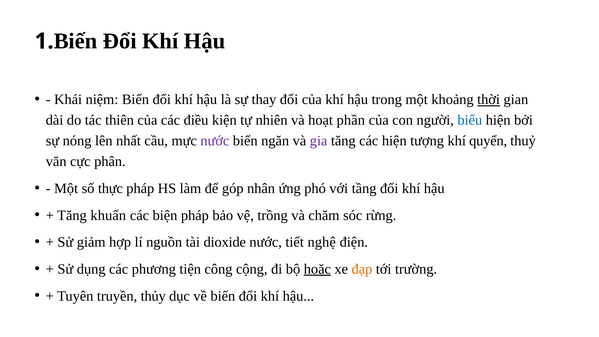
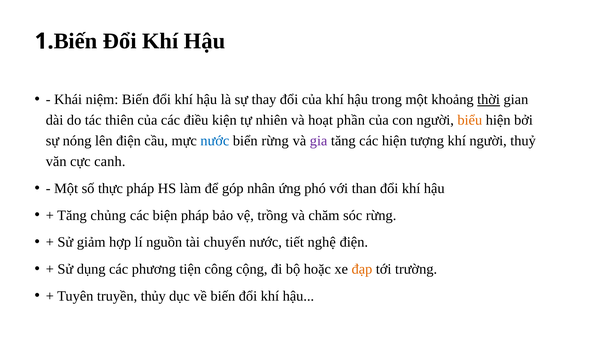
biểu colour: blue -> orange (470, 120)
lên nhất: nhất -> điện (128, 141)
nước colour: purple -> blue (215, 141)
biển ngăn: ngăn -> rừng (275, 141)
khí quyển: quyển -> người (488, 141)
phân: phân -> canh (110, 161)
tầng: tầng -> than (364, 188)
khuẩn: khuẩn -> chủng (108, 215)
dioxide: dioxide -> chuyển (225, 242)
hoặc underline: present -> none (317, 269)
